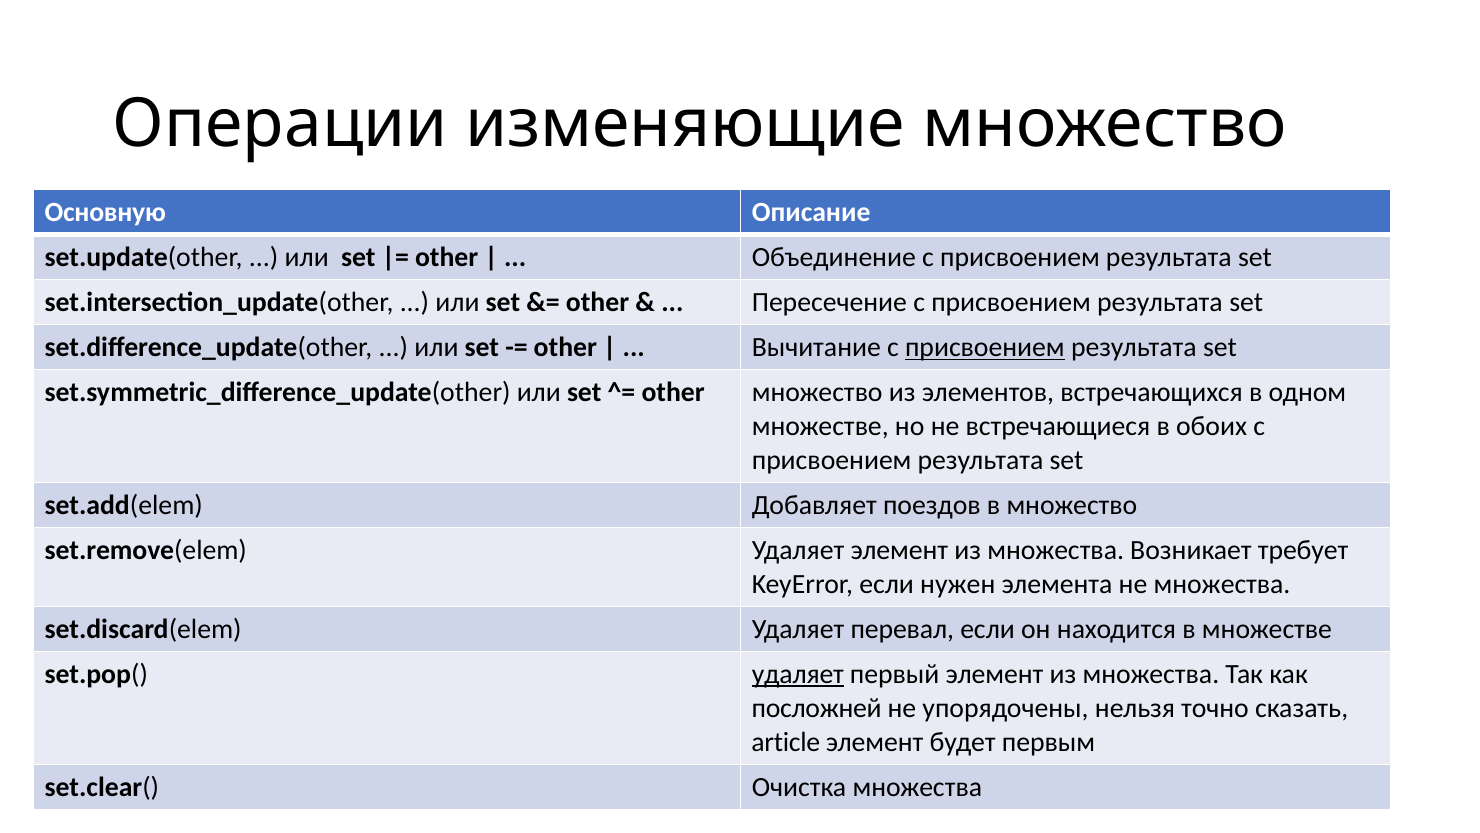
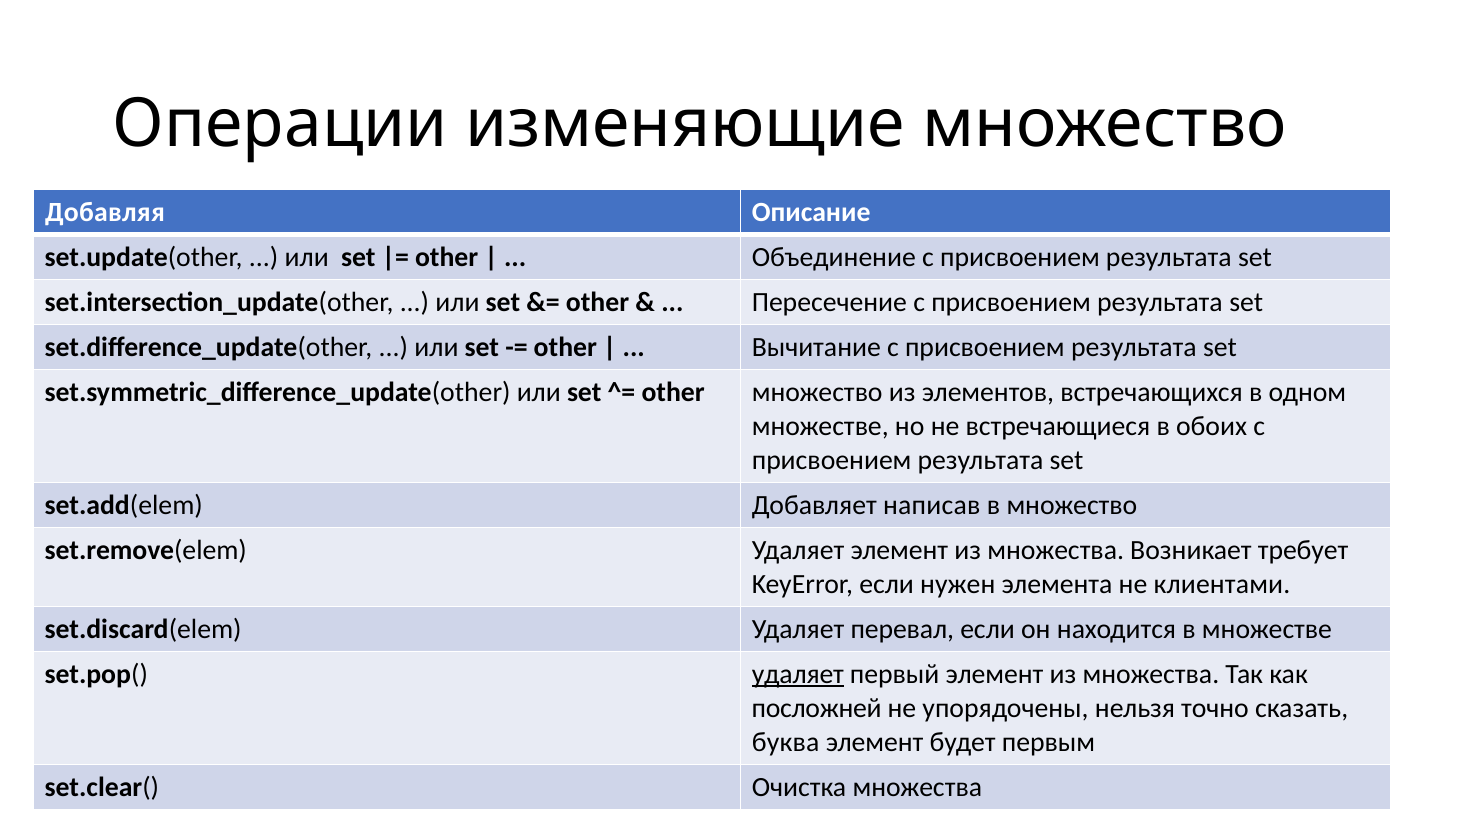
Основную: Основную -> Добавляя (105, 212)
присвоением underline: present -> none (985, 347)
поездов: поездов -> написав (932, 505)
не множества: множества -> клиентами (1222, 584)
article: article -> буква (786, 742)
